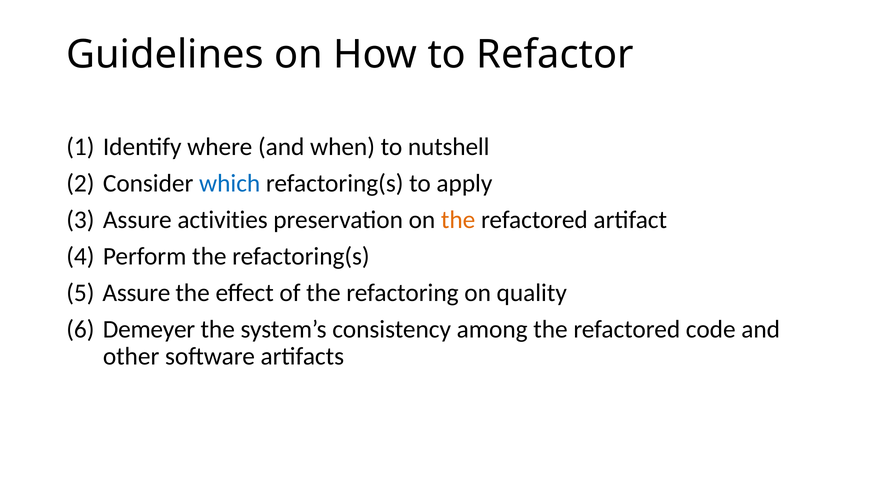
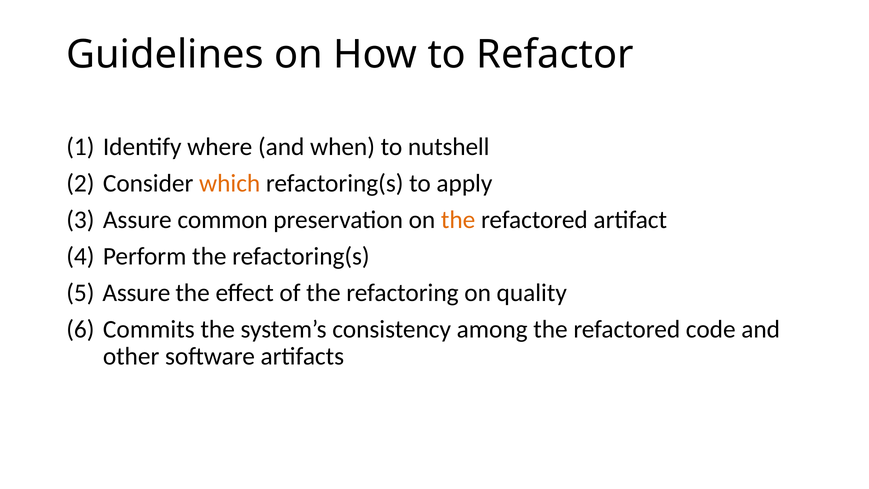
which colour: blue -> orange (230, 183)
activities: activities -> common (223, 220)
Demeyer: Demeyer -> Commits (149, 329)
